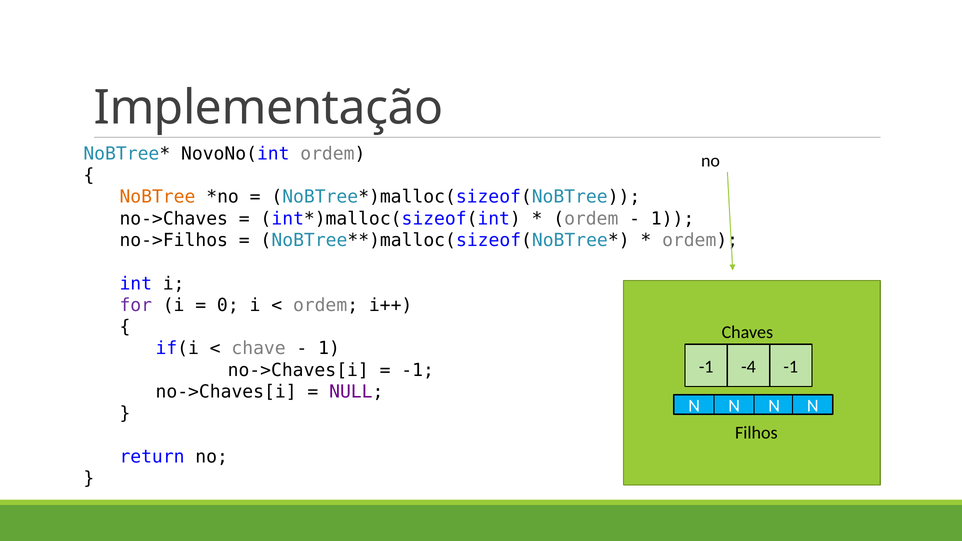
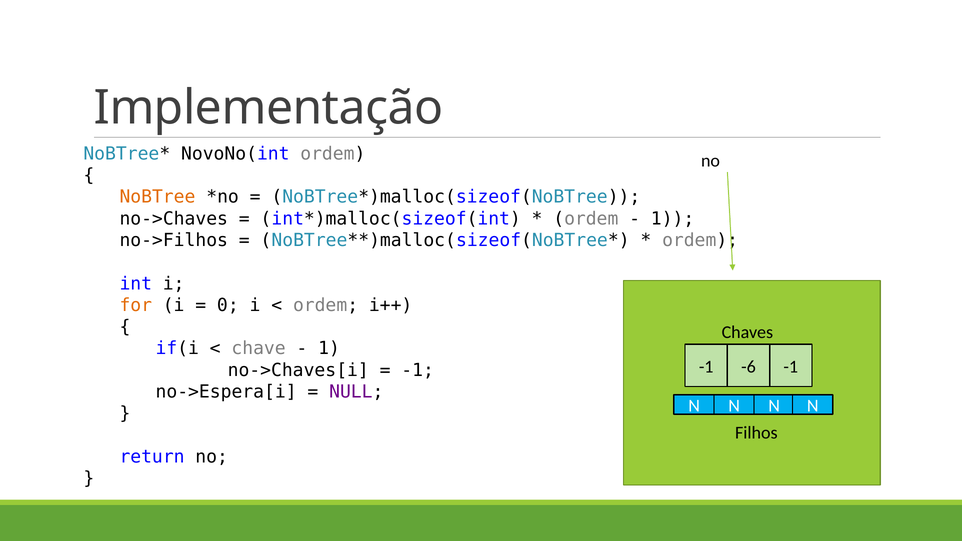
for colour: purple -> orange (136, 305)
-4: -4 -> -6 (749, 367)
no->Chaves[i: no->Chaves[i -> no->Espera[i (226, 392)
